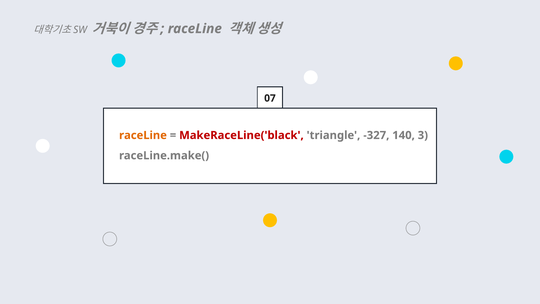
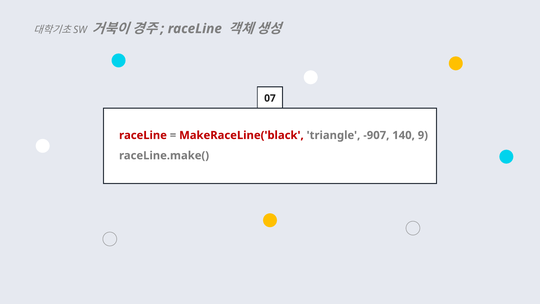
raceLine colour: orange -> red (143, 135)
-327: -327 -> -907 (376, 135)
3: 3 -> 9 (423, 135)
